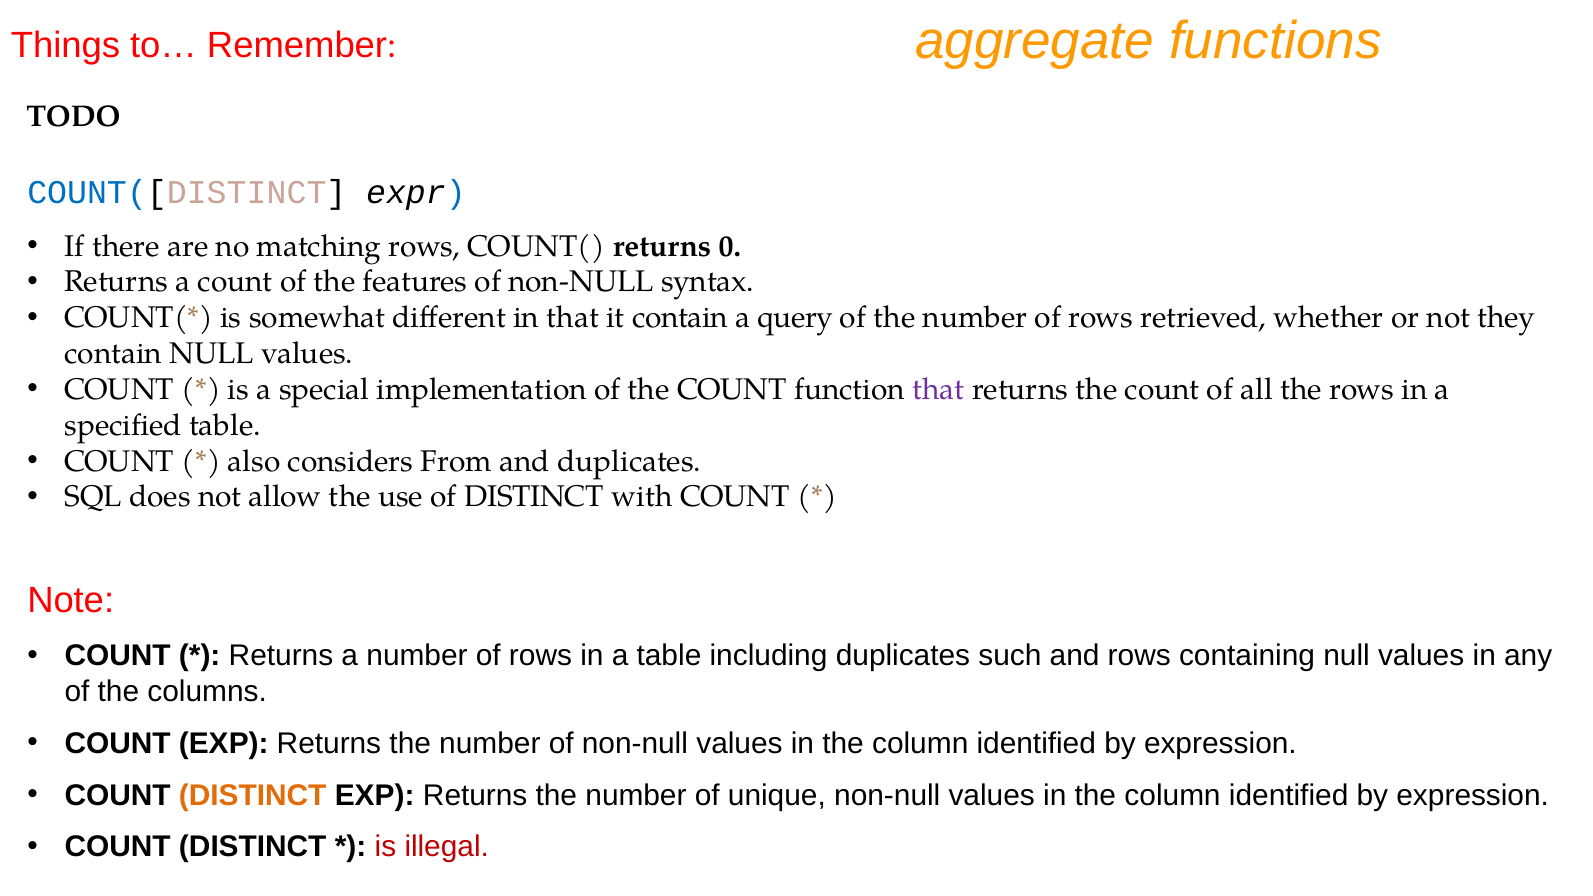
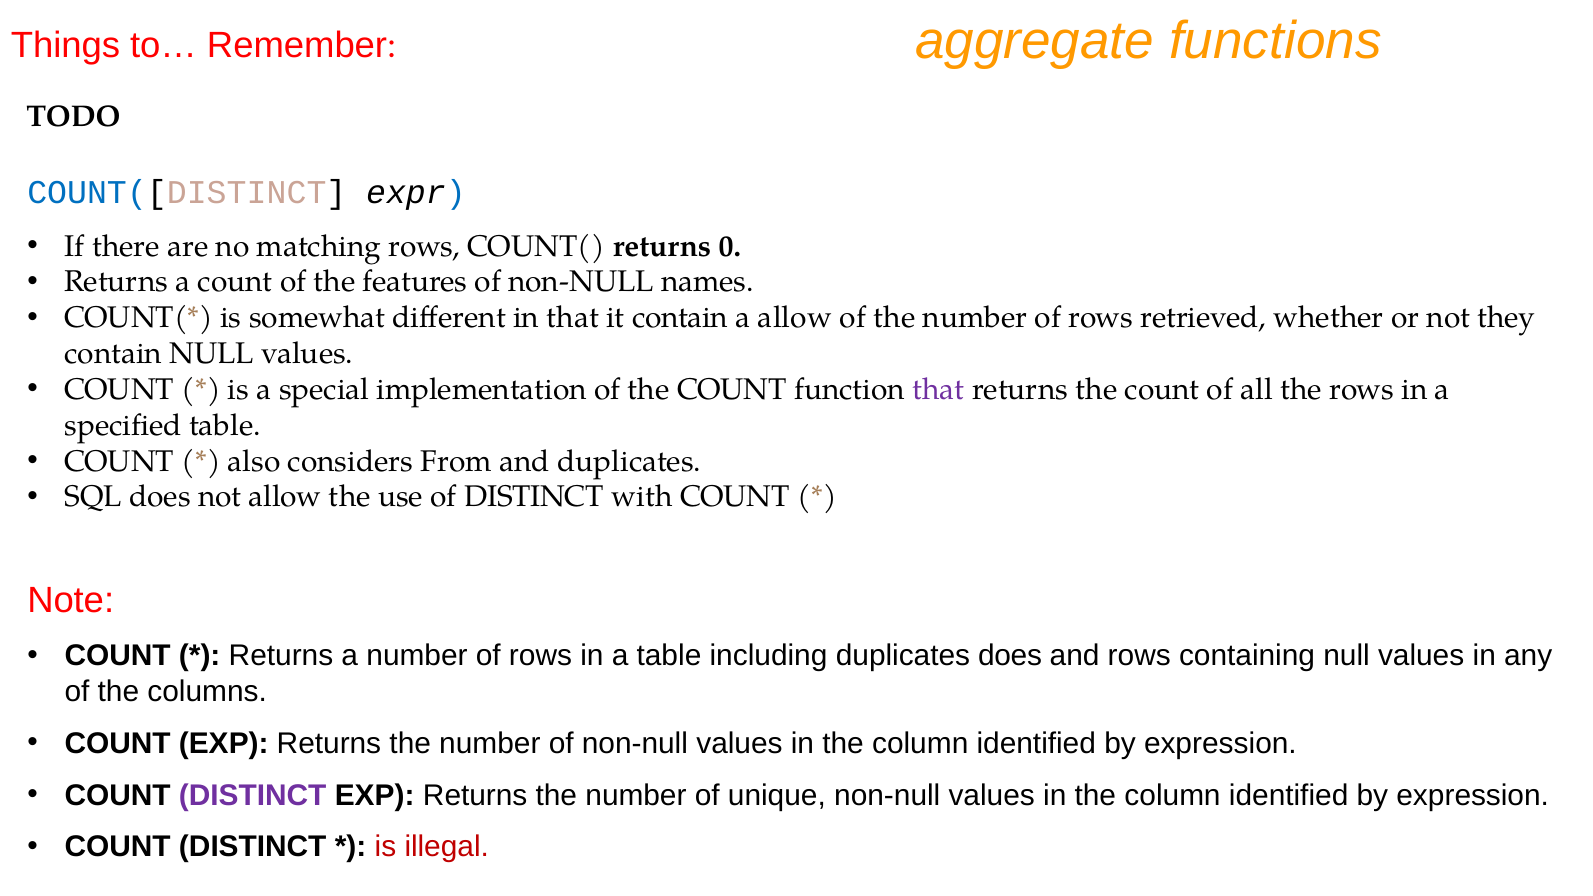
syntax: syntax -> names (707, 282)
a query: query -> allow (795, 318)
duplicates such: such -> does (1010, 656)
DISTINCT colour: orange -> purple (253, 795)
